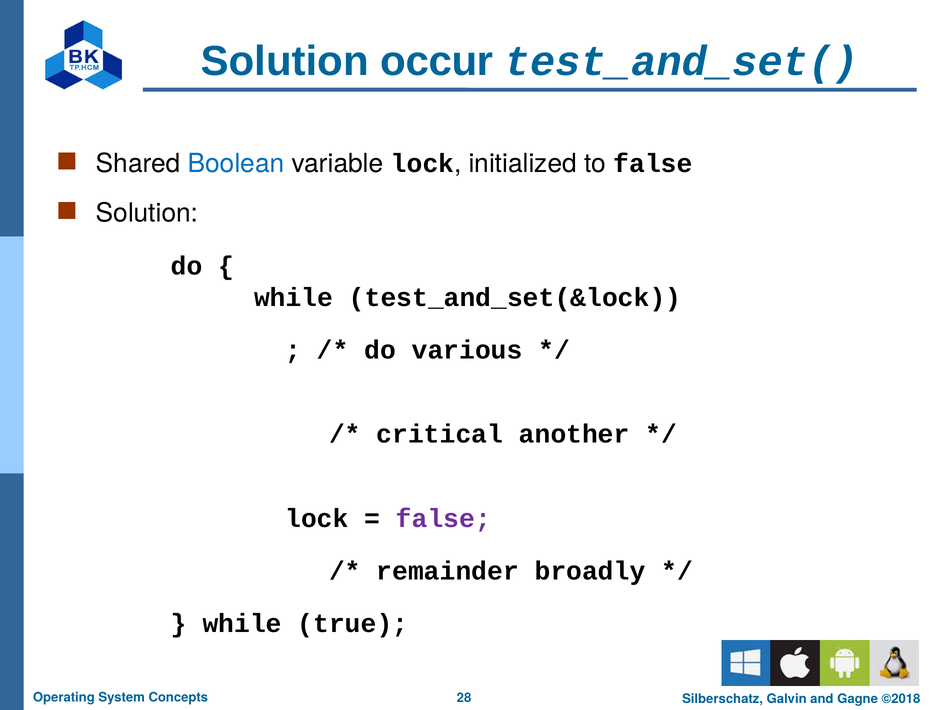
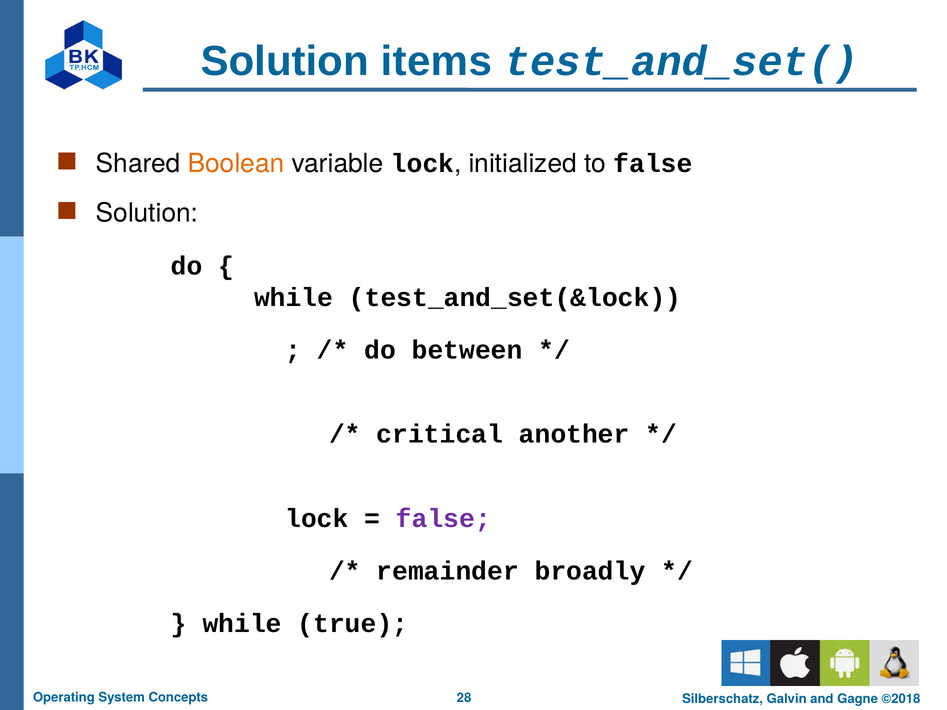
occur: occur -> items (436, 61)
Boolean colour: blue -> orange (236, 164)
various: various -> between (467, 350)
